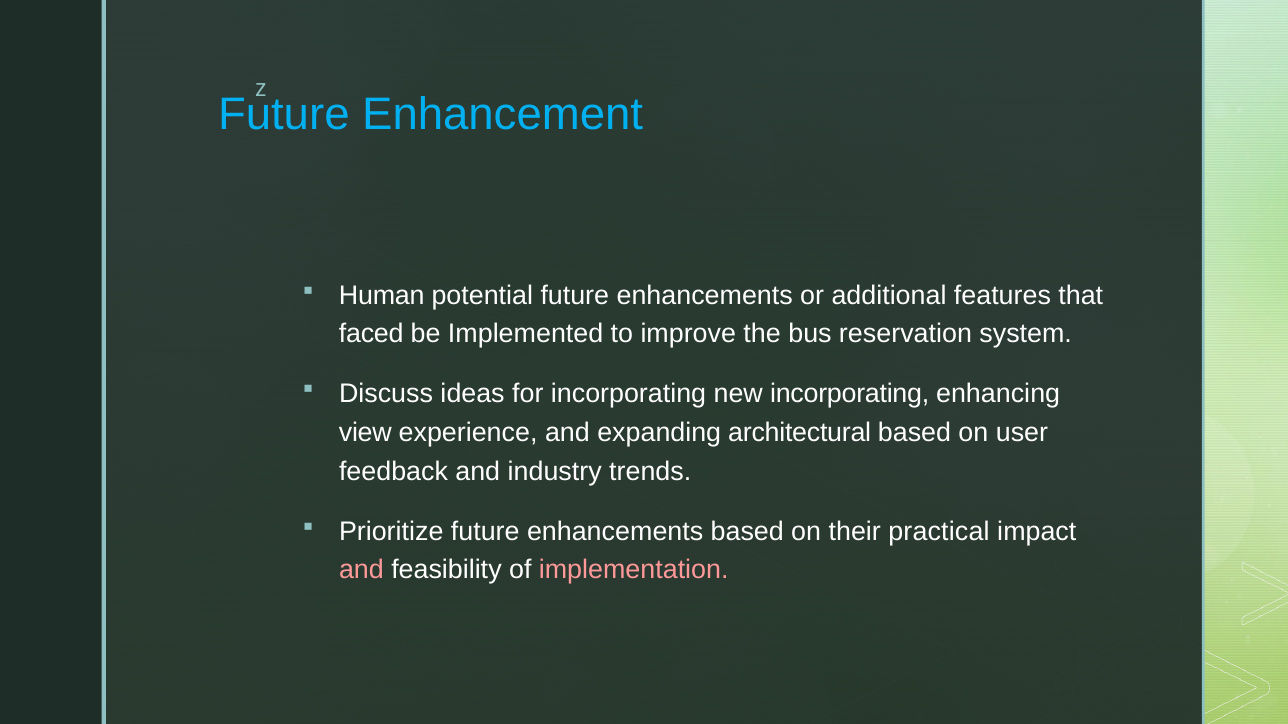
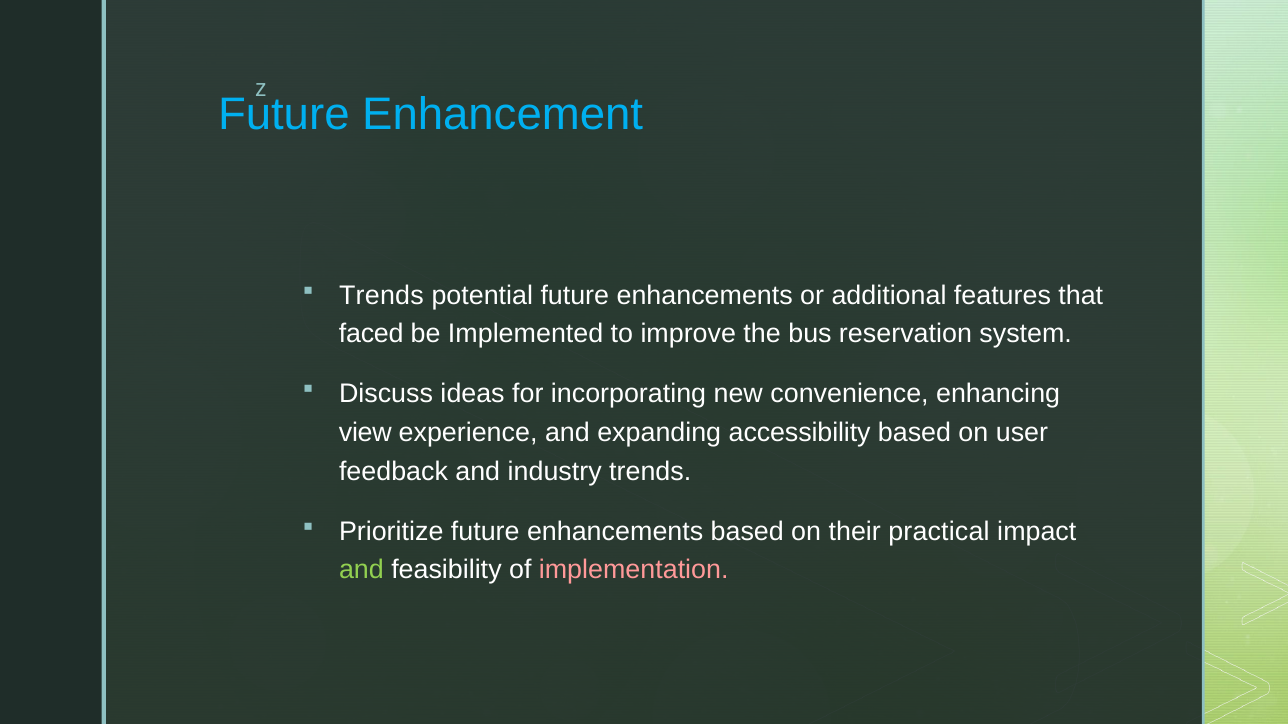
Human: Human -> Trends (381, 296)
new incorporating: incorporating -> convenience (850, 394)
architectural: architectural -> accessibility (800, 433)
and colour: pink -> light green (361, 570)
